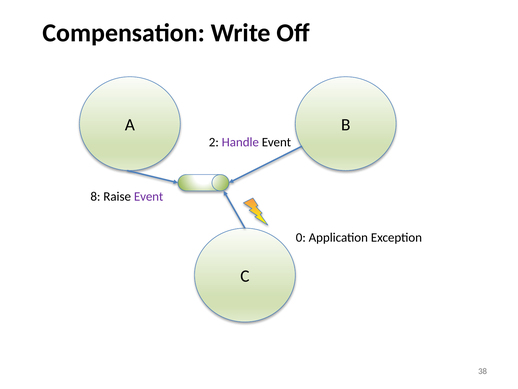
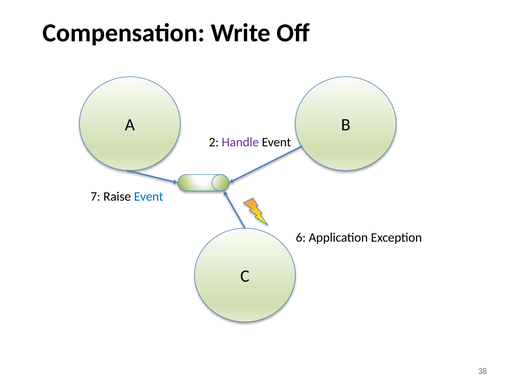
8: 8 -> 7 (95, 196)
Event colour: purple -> blue (149, 196)
0: 0 -> 6 (301, 237)
